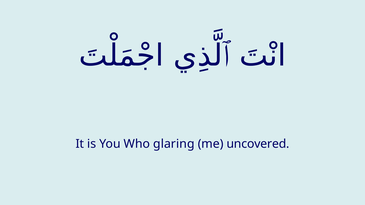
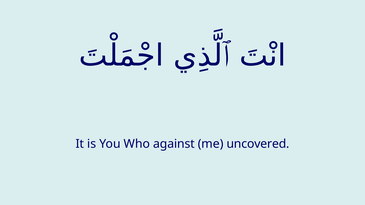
glaring: glaring -> against (174, 144)
